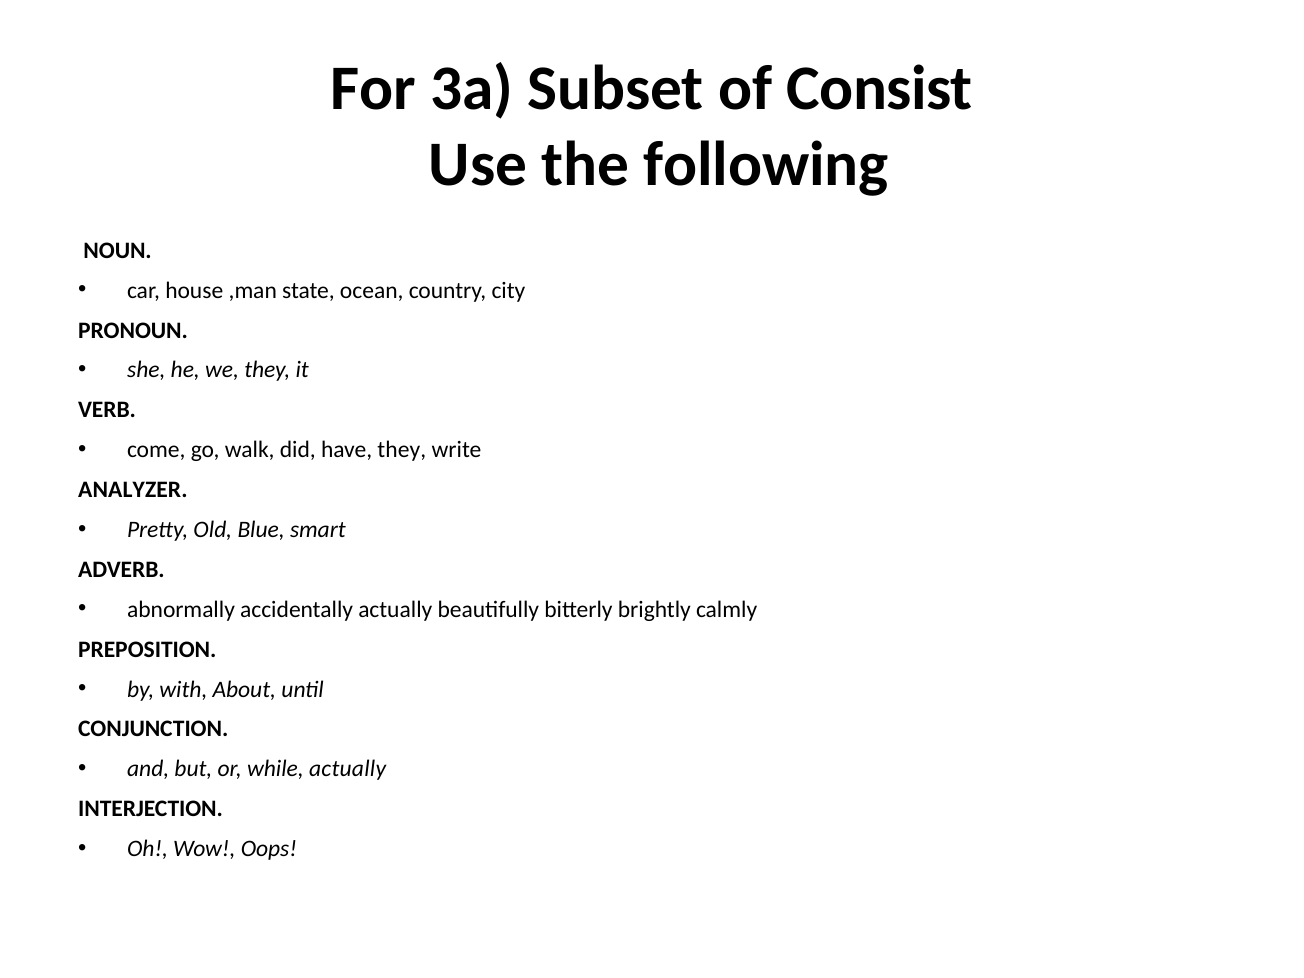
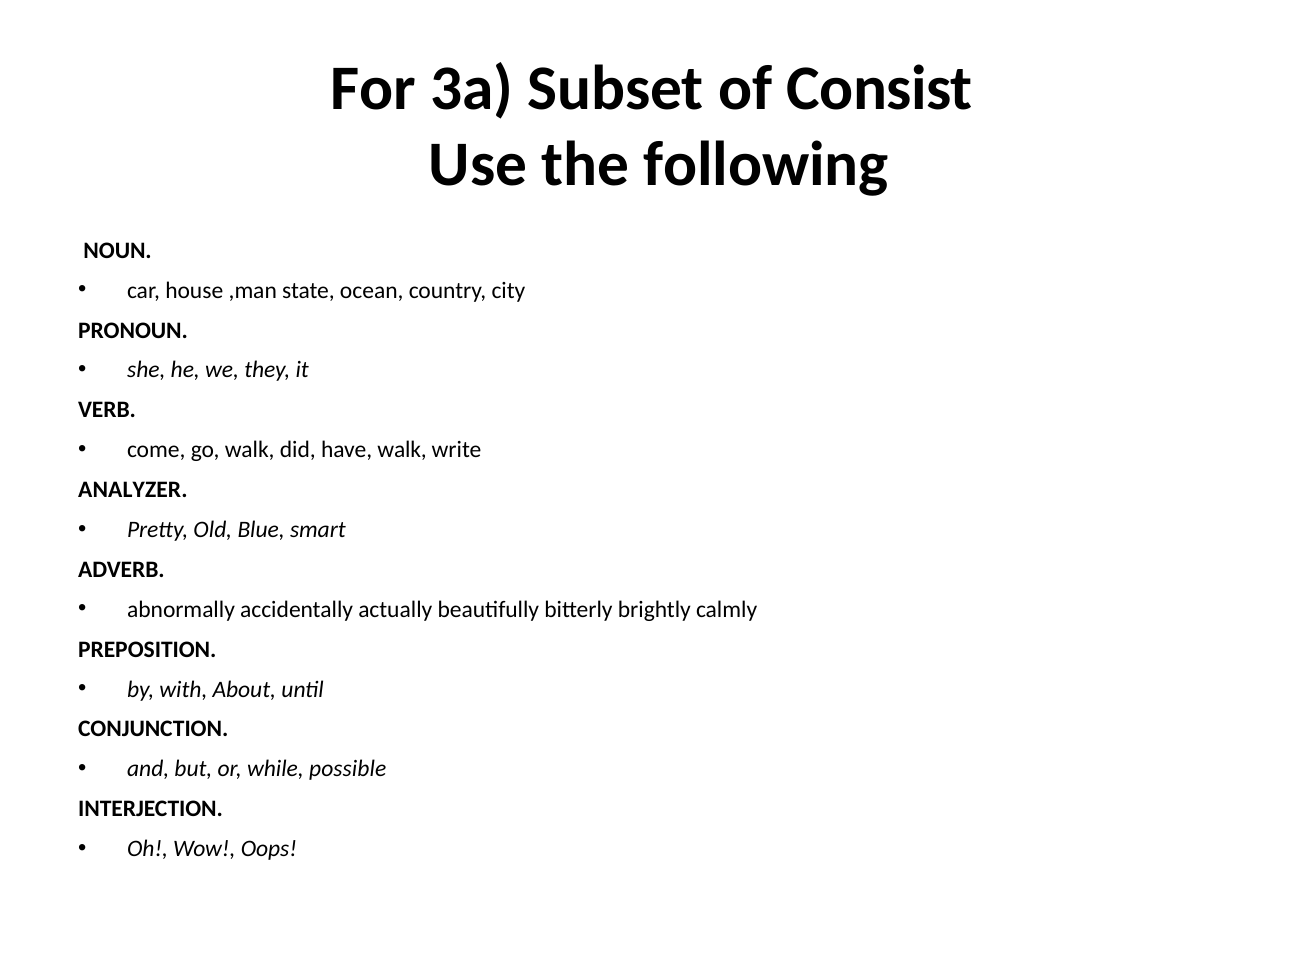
have they: they -> walk (402, 450)
while actually: actually -> possible (348, 769)
